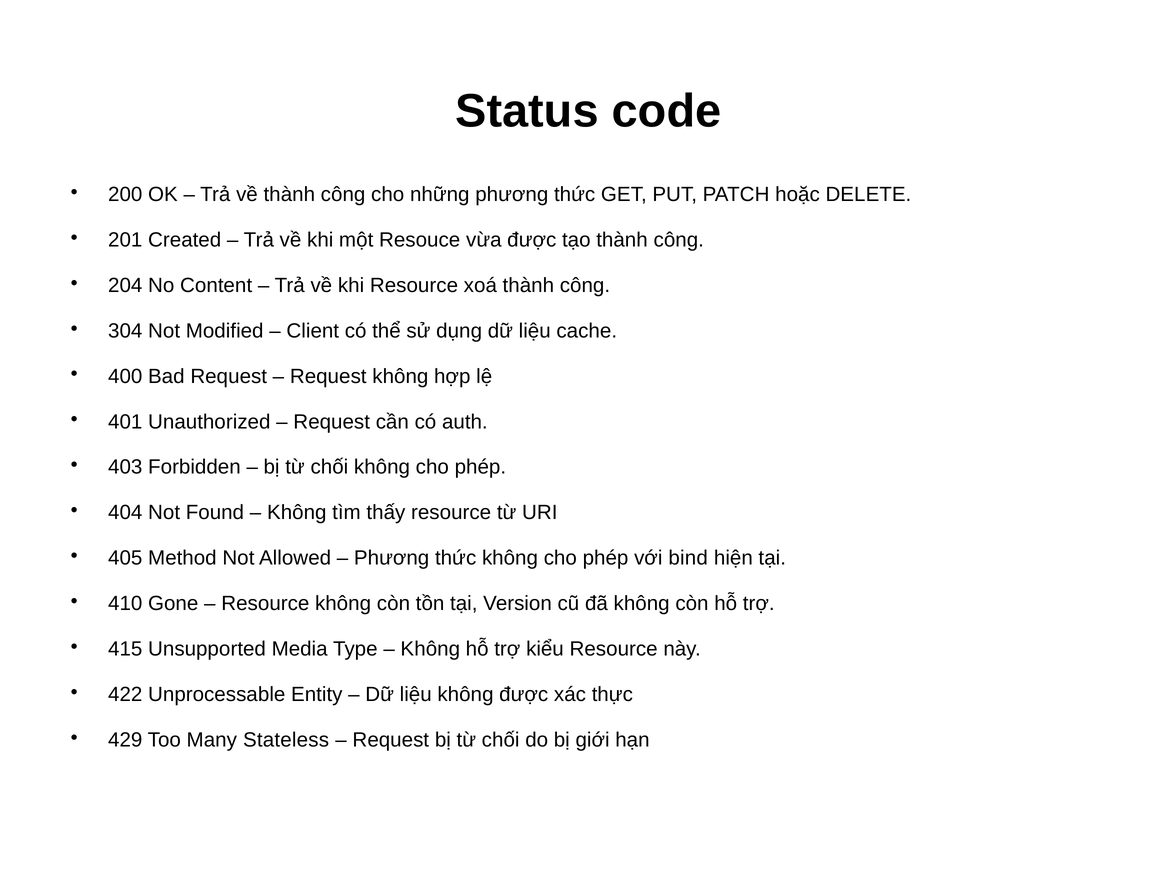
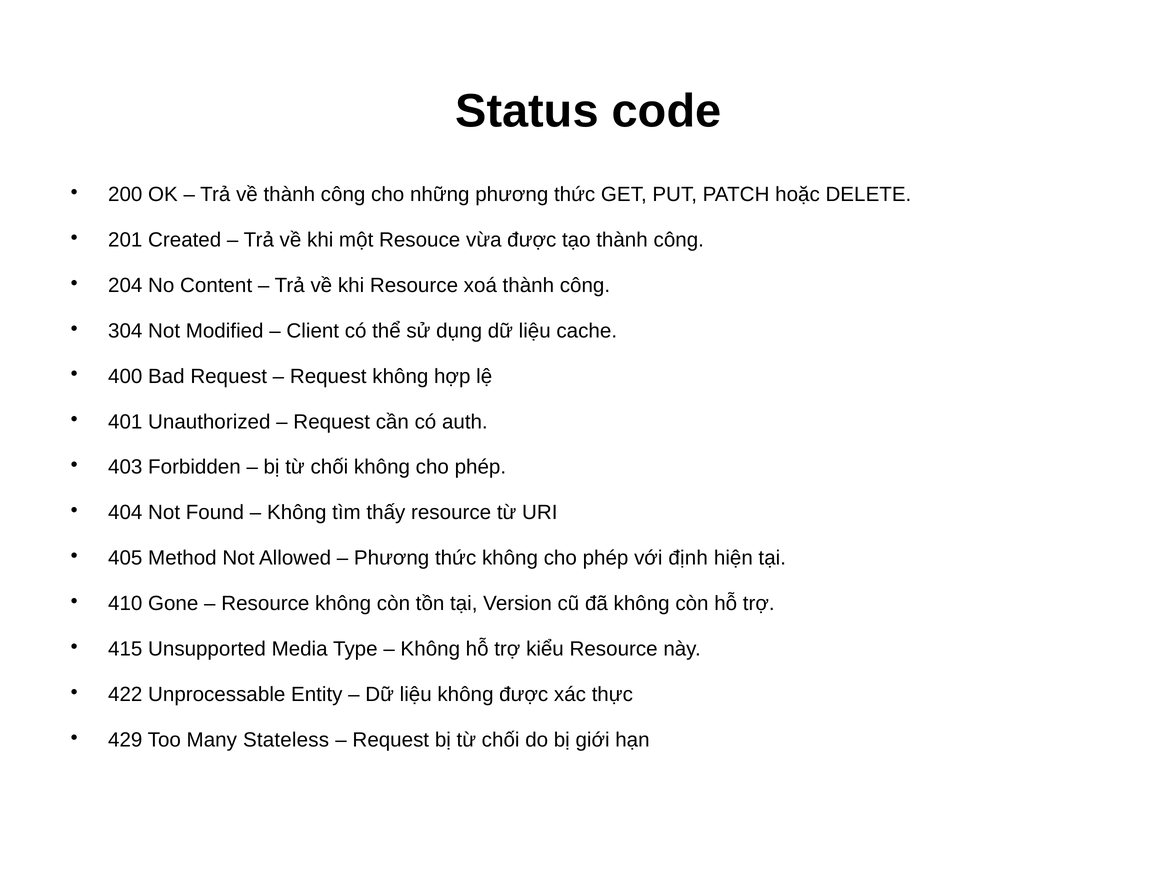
bind: bind -> định (688, 558)
